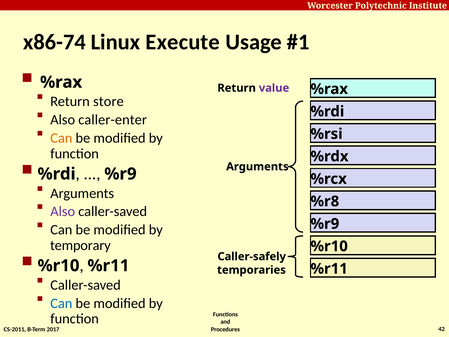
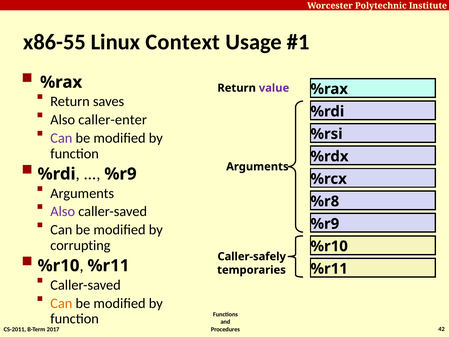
x86-74: x86-74 -> x86-55 (54, 42)
Execute: Execute -> Context (183, 42)
store: store -> saves (109, 101)
Can colour: orange -> purple (61, 138)
temporary: temporary -> corrupting (80, 245)
Can colour: blue -> orange (61, 303)
